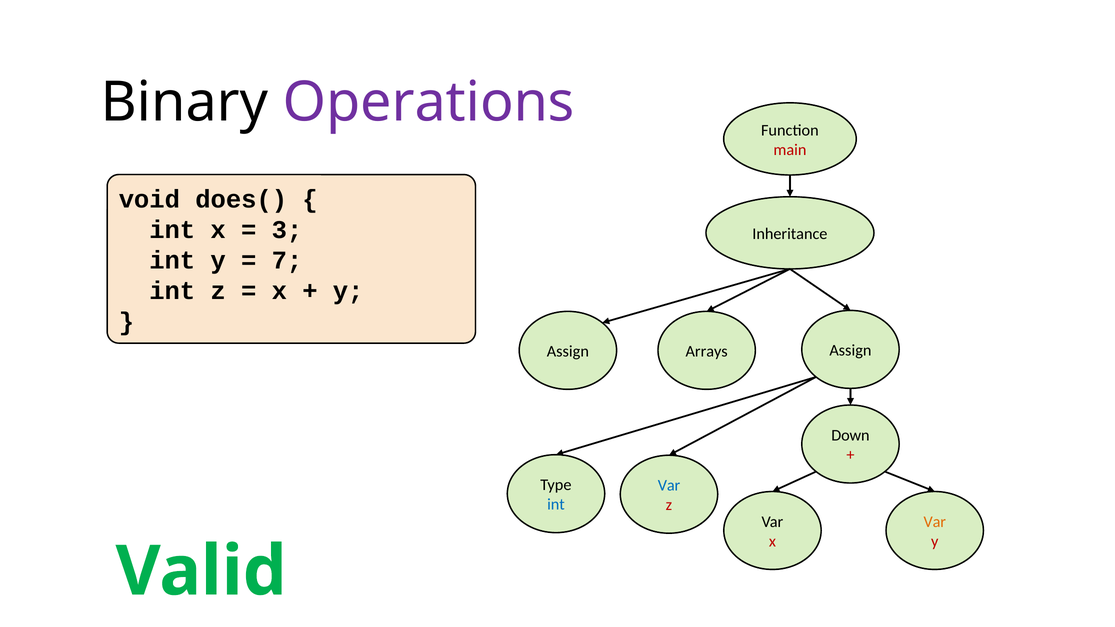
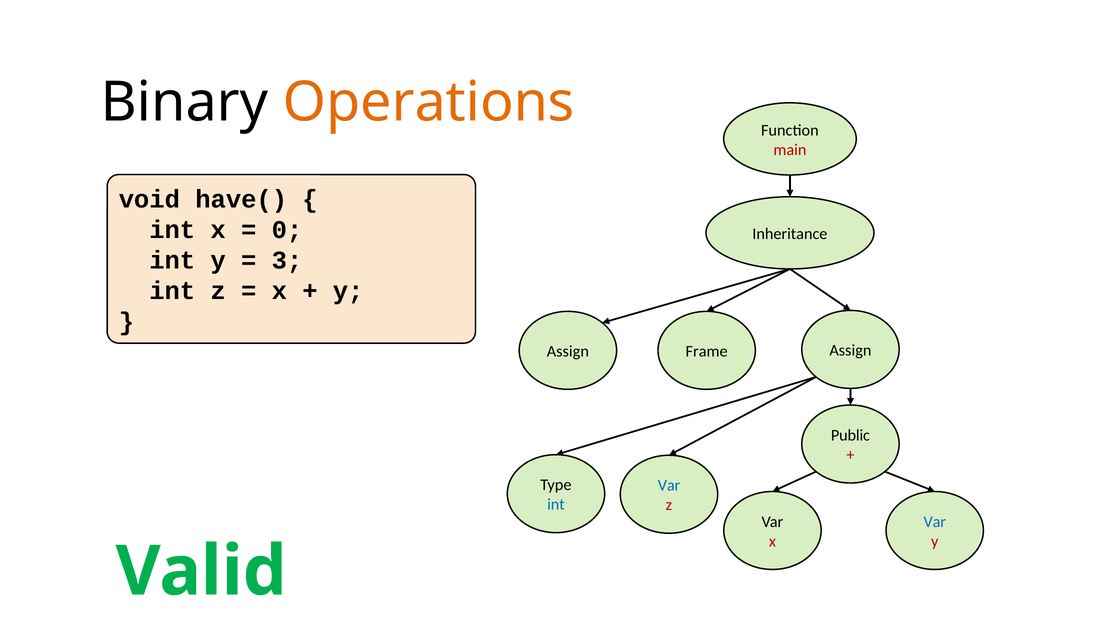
Operations colour: purple -> orange (429, 103)
does(: does( -> have( (241, 199)
3: 3 -> 0 (287, 230)
7: 7 -> 3 (287, 260)
Arrays: Arrays -> Frame (707, 352)
Down: Down -> Public (850, 436)
Var colour: orange -> blue (935, 522)
